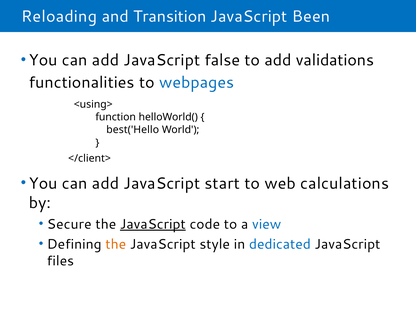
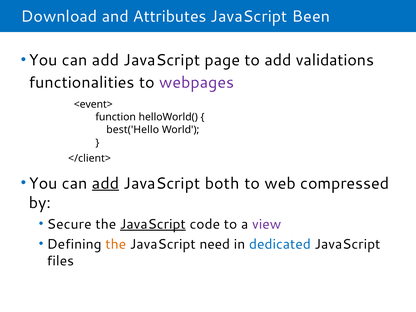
Reloading: Reloading -> Download (59, 16)
Transition: Transition -> Attributes (170, 16)
false: false -> page (222, 60)
webpages colour: blue -> purple (197, 83)
<using>: <using> -> <event> (93, 104)
add underline: none -> present (106, 183)
start: start -> both (222, 183)
calculations: calculations -> compressed (345, 183)
view colour: blue -> purple (267, 224)
style: style -> need (215, 244)
